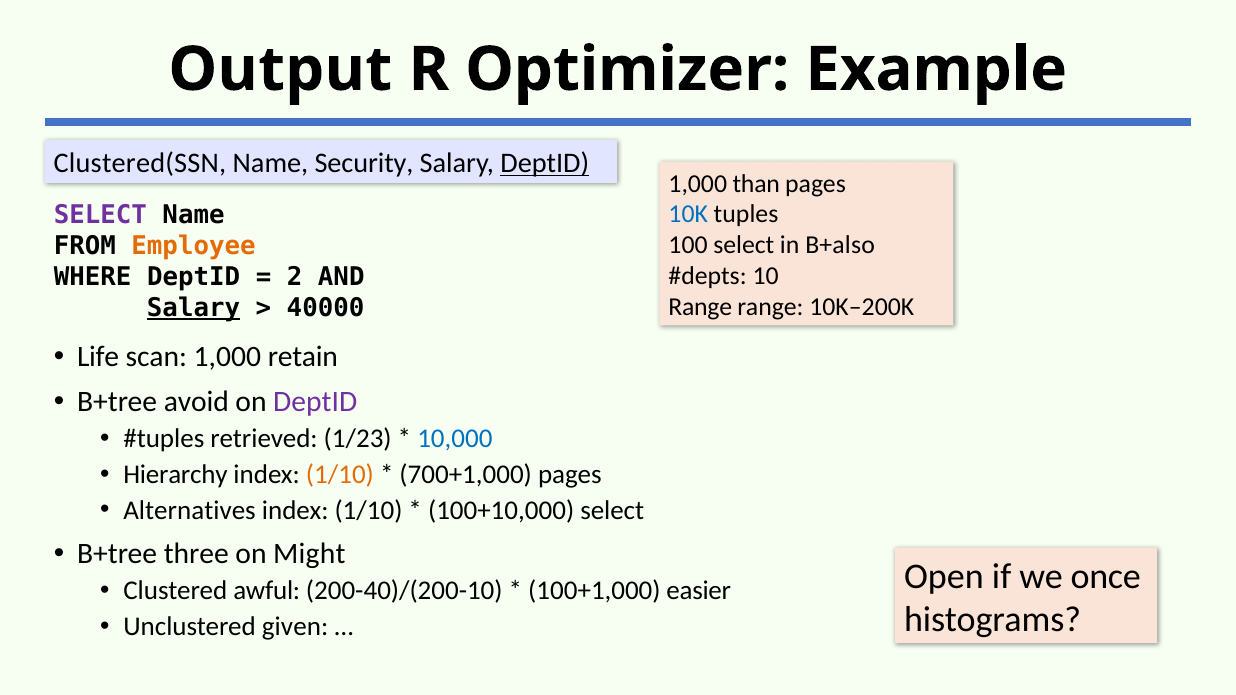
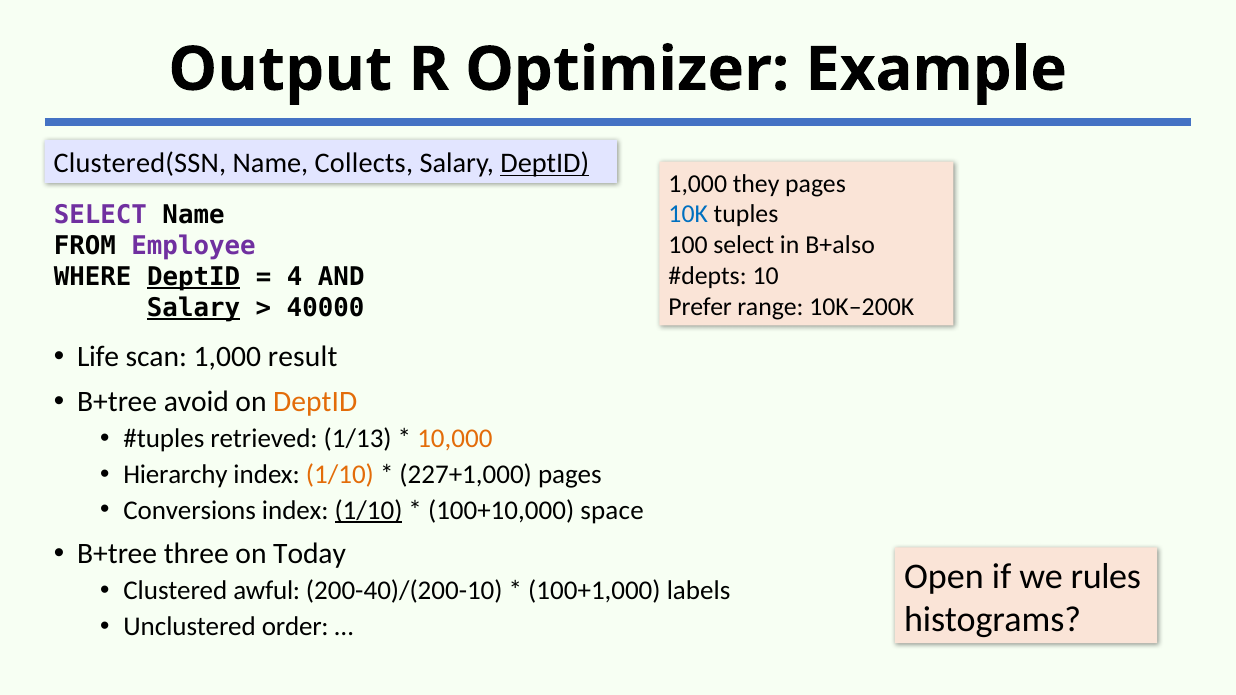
Security: Security -> Collects (364, 163)
than: than -> they (756, 184)
Employee colour: orange -> purple (194, 246)
DeptID underline: none -> present (194, 277)
2: 2 -> 4 (295, 277)
Range: Range -> Prefer (700, 307)
retain: retain -> result (303, 357)
DeptID colour: purple -> orange (315, 402)
1/23: 1/23 -> 1/13 (358, 439)
10,000 colour: blue -> orange (455, 439)
700+1,000: 700+1,000 -> 227+1,000 (466, 475)
Alternatives: Alternatives -> Conversions (190, 510)
1/10 underline: none -> present (369, 510)
100+10,000 select: select -> space (612, 510)
Might: Might -> Today (310, 554)
once: once -> rules (1106, 576)
easier: easier -> labels (699, 591)
given: given -> order (295, 627)
